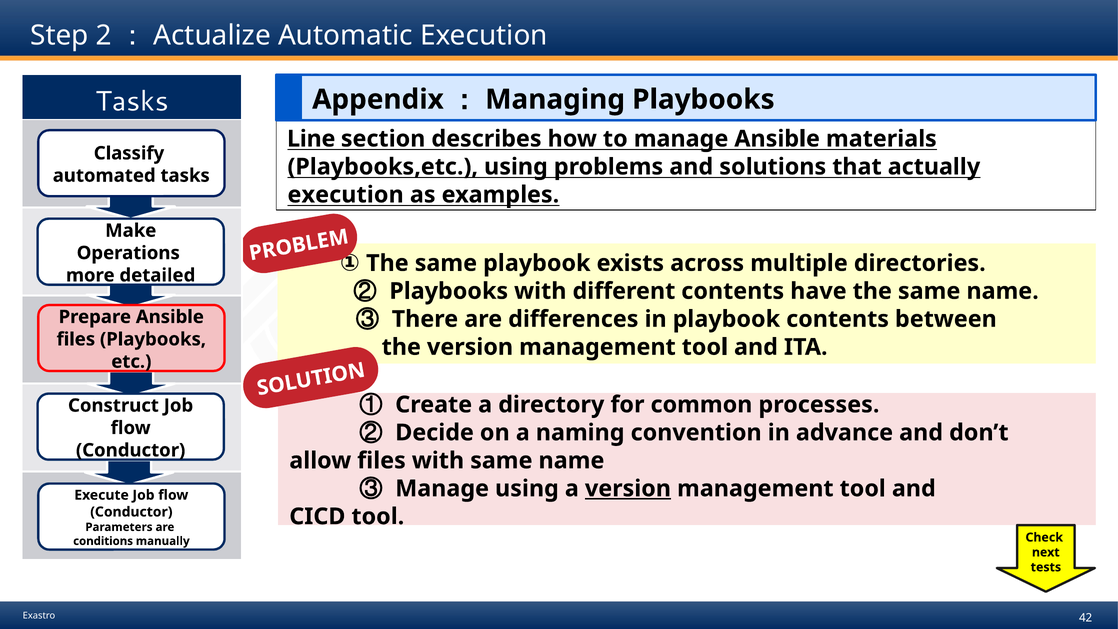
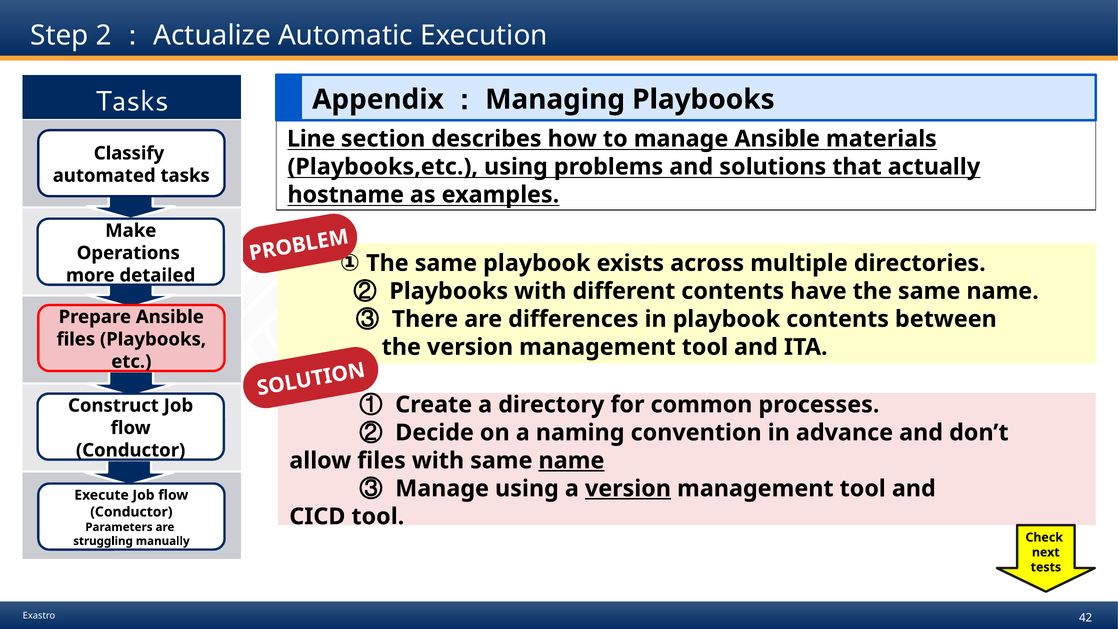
execution: execution -> hostname (346, 195)
name underline: none -> present (571, 461)
conditions: conditions -> struggling (103, 541)
